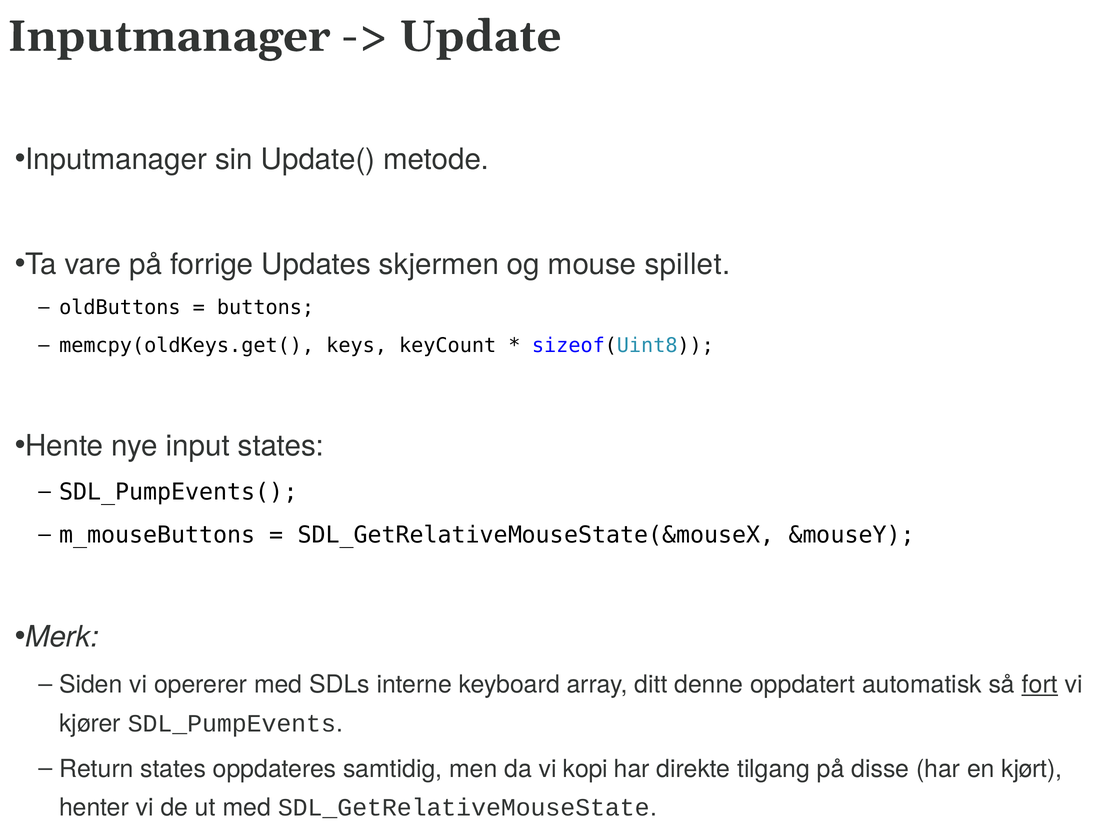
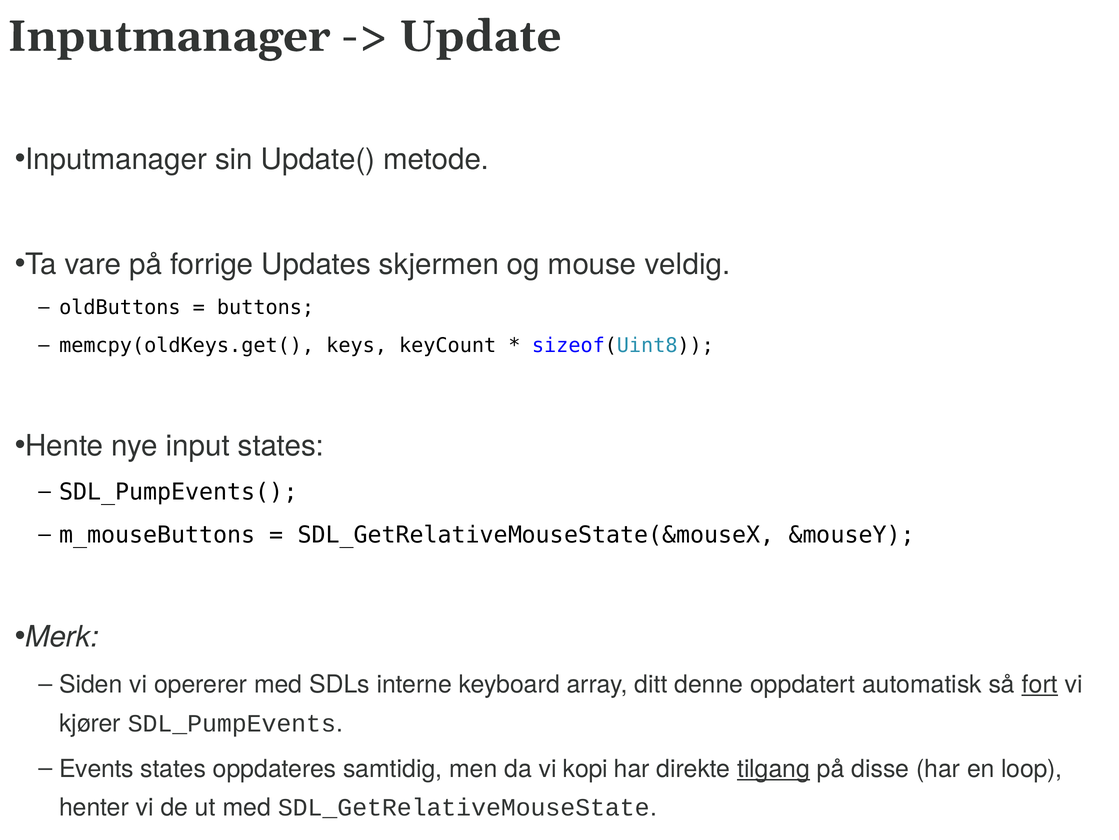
spillet: spillet -> veldig (688, 264)
Return: Return -> Events (96, 768)
tilgang underline: none -> present (774, 768)
kjørt: kjørt -> loop (1032, 768)
